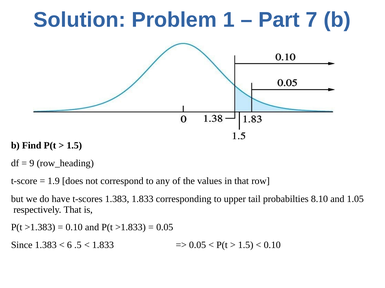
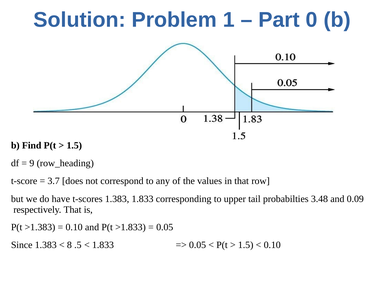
7: 7 -> 0 (312, 20)
1.9: 1.9 -> 3.7 (54, 181)
8.10: 8.10 -> 3.48 (319, 199)
1.05: 1.05 -> 0.09 (355, 199)
6: 6 -> 8 (69, 245)
